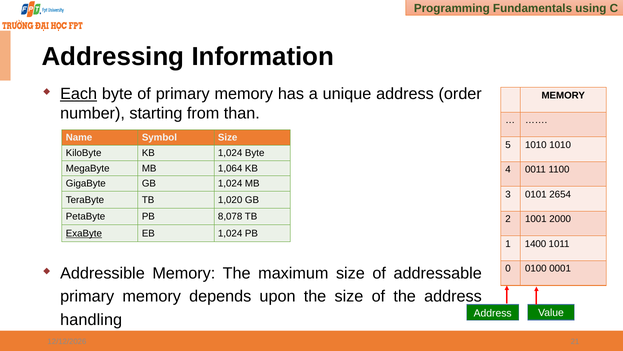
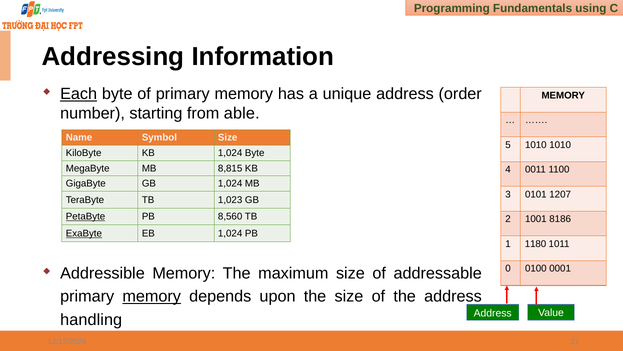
than: than -> able (242, 113)
1,064: 1,064 -> 8,815 (230, 168)
2654: 2654 -> 1207 (560, 194)
1,020: 1,020 -> 1,023 (230, 200)
PetaByte underline: none -> present (86, 216)
8,078: 8,078 -> 8,560 (230, 216)
2000: 2000 -> 8186 (560, 219)
1400: 1400 -> 1180 (536, 243)
memory underline: none -> present (152, 296)
